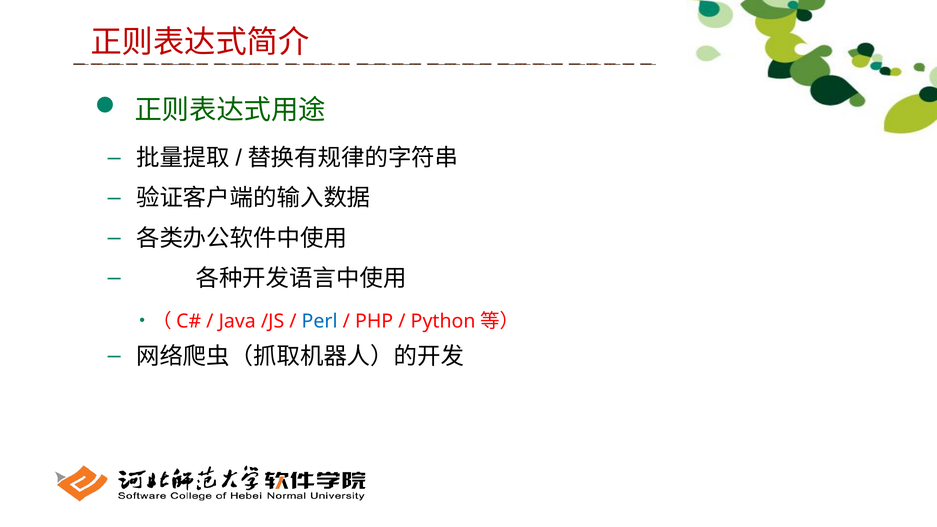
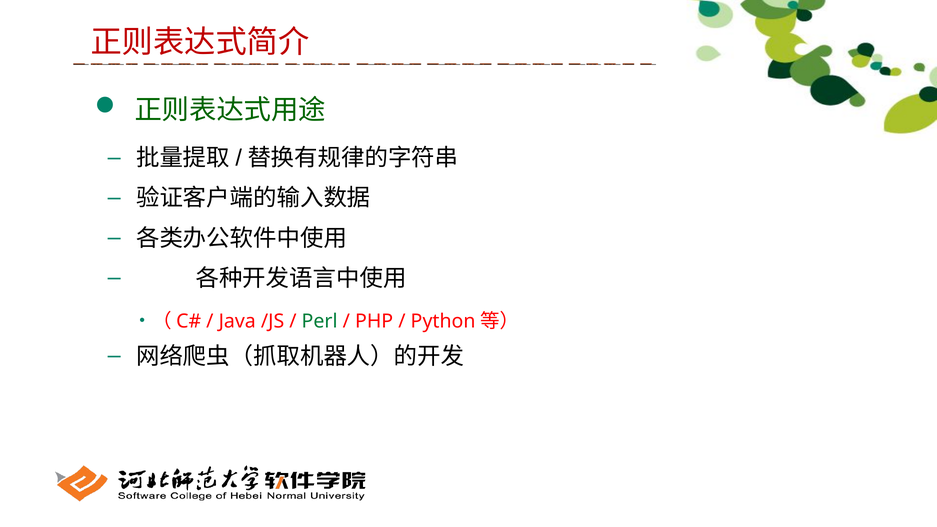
Perl colour: blue -> green (320, 321)
